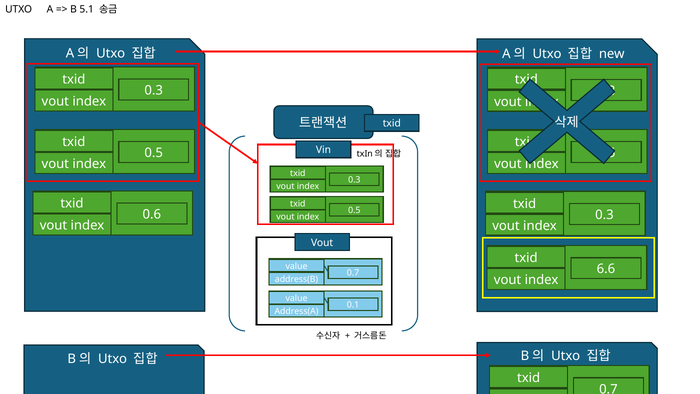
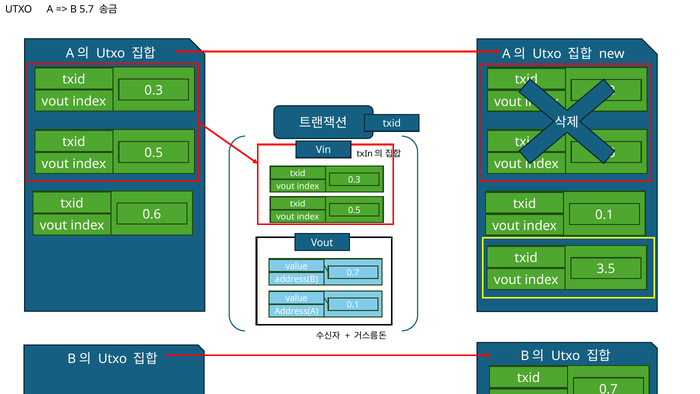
5.1: 5.1 -> 5.7 (87, 9)
0.3: 0.3 -> 0.1 (604, 215)
6.6: 6.6 -> 3.5 (606, 269)
